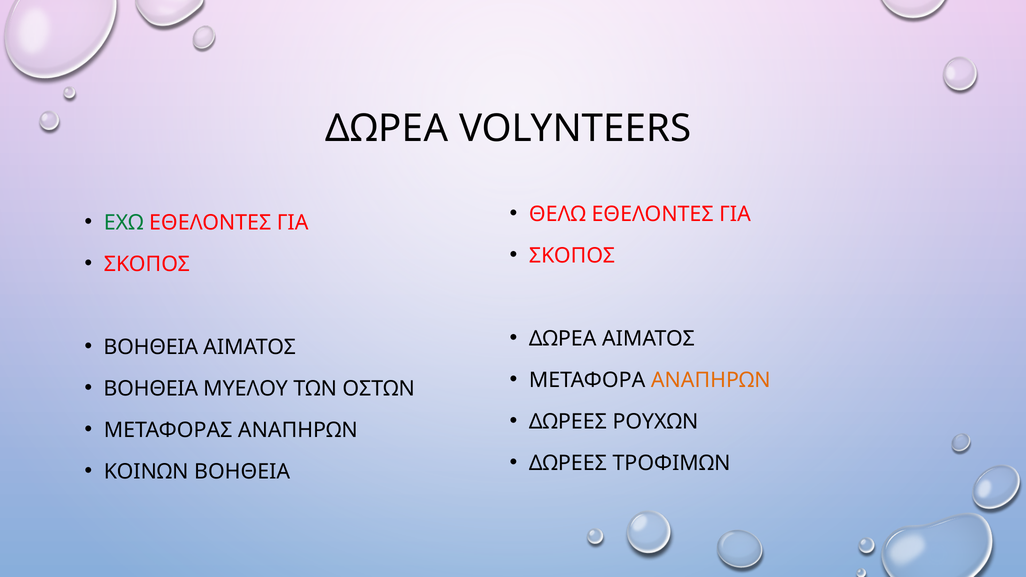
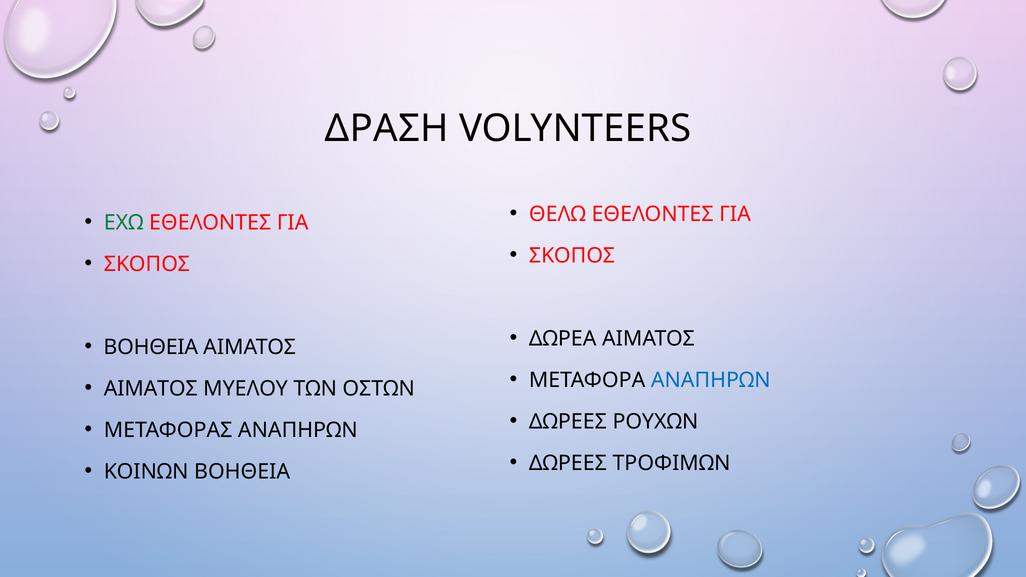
ΔΩΡΕΑ: ΔΩΡΕΑ -> ΔΡΑΣΗ (387, 129)
ΑΝΑΠΗΡΩΝ colour: orange -> blue (711, 380)
ΒΟΗΘΕΙΑ: ΒΟΗΘΕΙΑ -> ΑΙΜΑΤΟΣ (151, 389)
